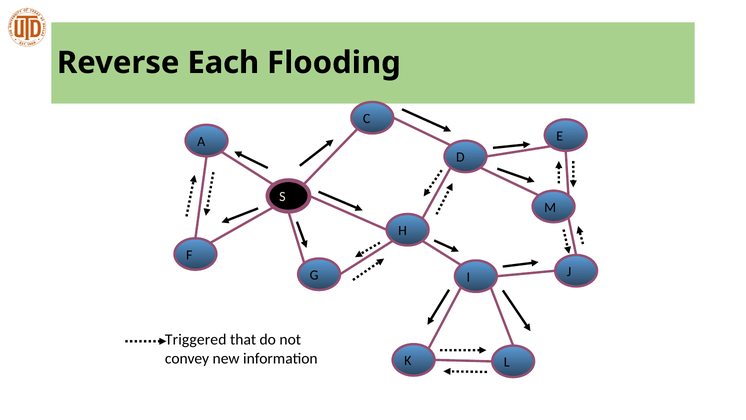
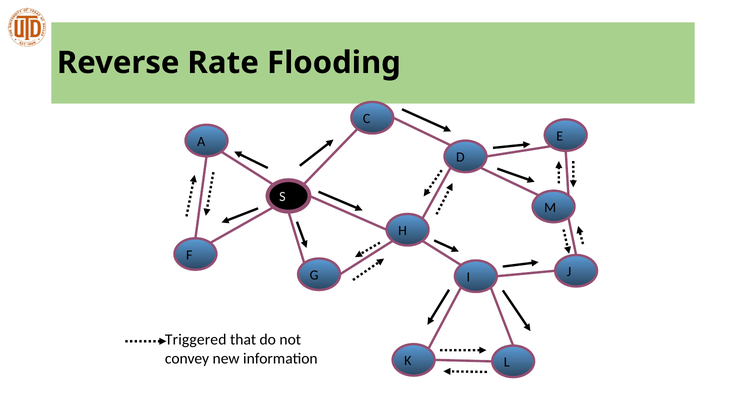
Each: Each -> Rate (223, 63)
